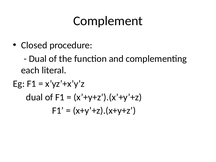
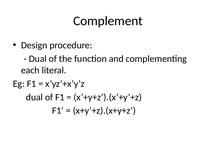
Closed: Closed -> Design (34, 45)
